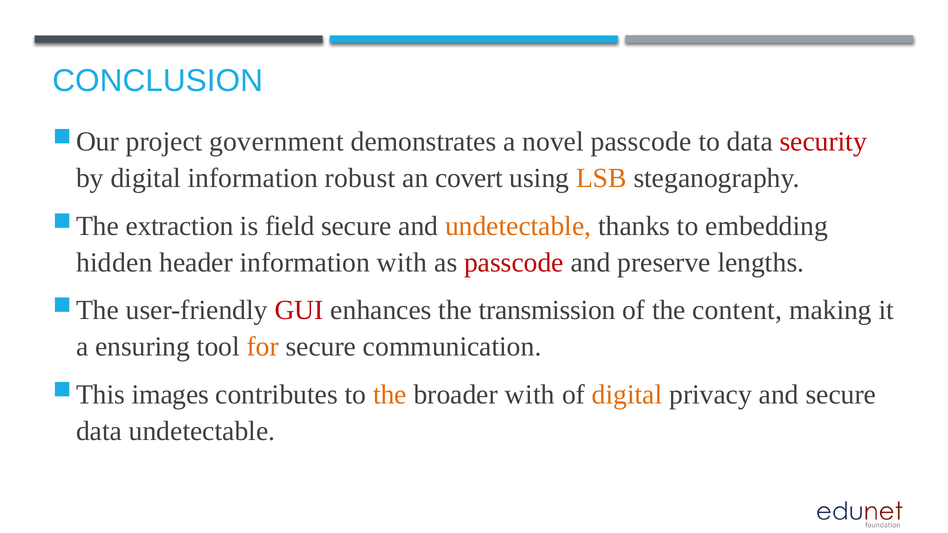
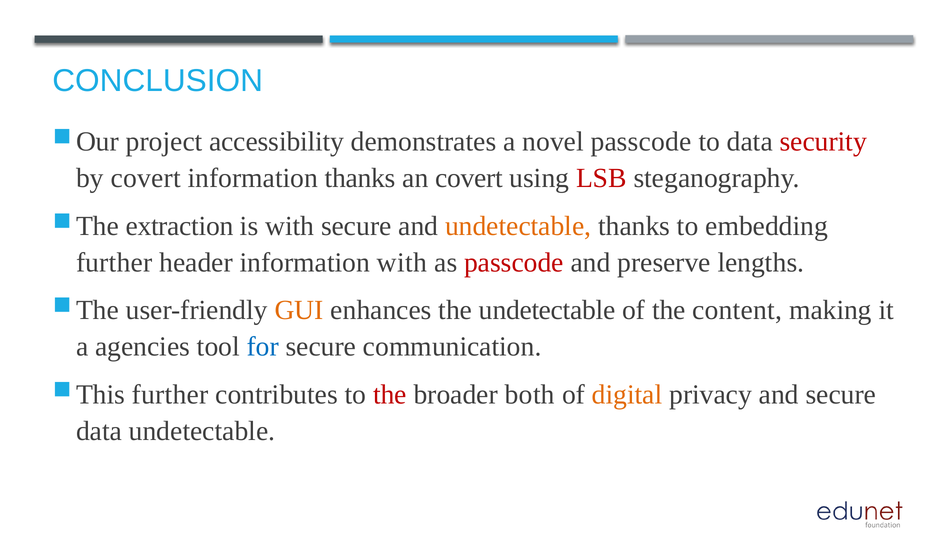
government: government -> accessibility (277, 142)
by digital: digital -> covert (146, 178)
information robust: robust -> thanks (360, 178)
LSB colour: orange -> red (601, 178)
is field: field -> with (290, 226)
hidden: hidden -> further (114, 263)
GUI colour: red -> orange (299, 310)
the transmission: transmission -> undetectable (547, 310)
ensuring: ensuring -> agencies (143, 347)
for colour: orange -> blue (263, 347)
images: images -> further (170, 395)
the colour: orange -> red (390, 395)
broader with: with -> both (530, 395)
